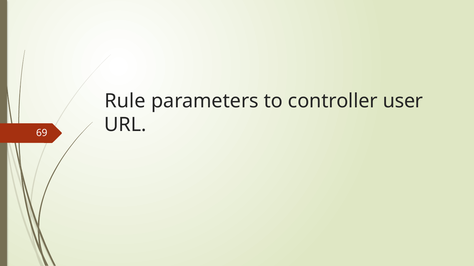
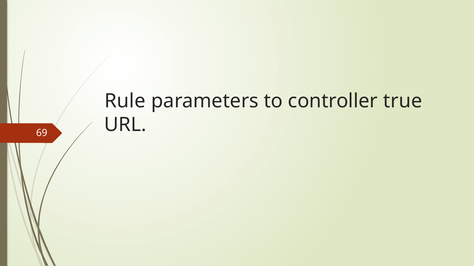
user: user -> true (403, 101)
